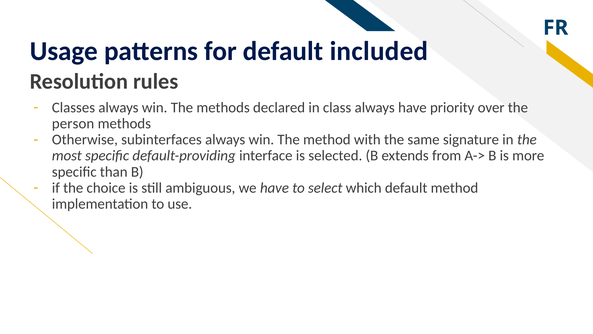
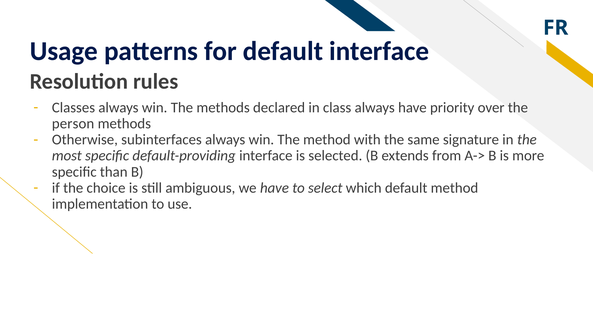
default included: included -> interface (379, 51)
